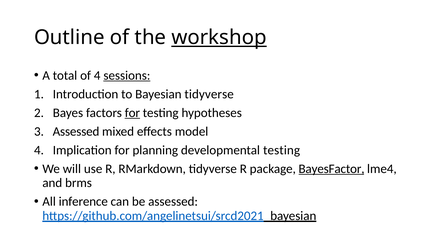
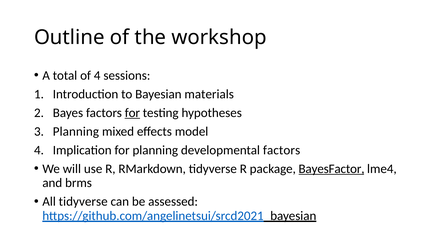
workshop underline: present -> none (219, 37)
sessions underline: present -> none (127, 75)
Bayesian tidyverse: tidyverse -> materials (209, 94)
Assessed: Assessed -> Planning (76, 131)
developmental testing: testing -> factors (282, 150)
All inference: inference -> tidyverse (83, 201)
